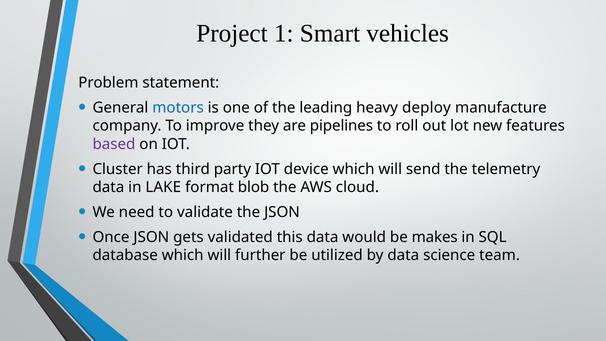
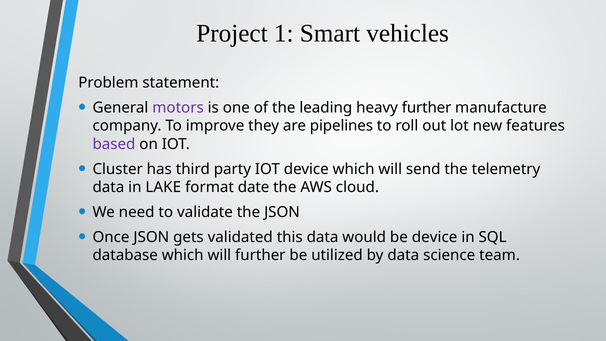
motors colour: blue -> purple (178, 108)
heavy deploy: deploy -> further (427, 108)
blob: blob -> date (254, 187)
be makes: makes -> device (435, 237)
